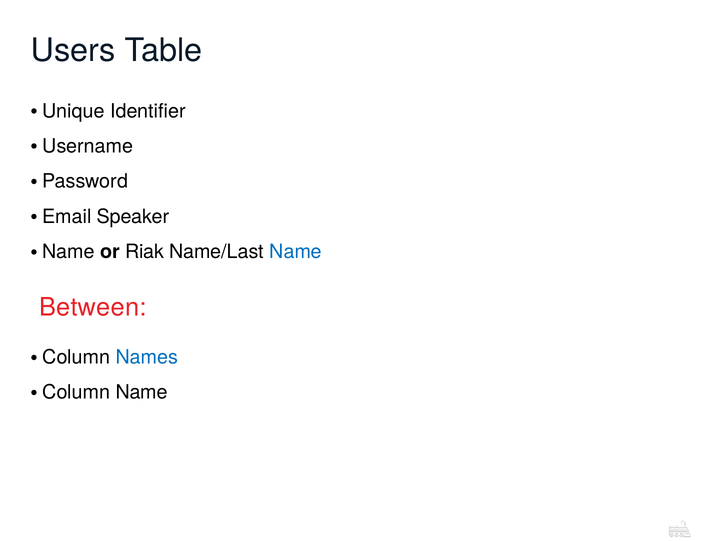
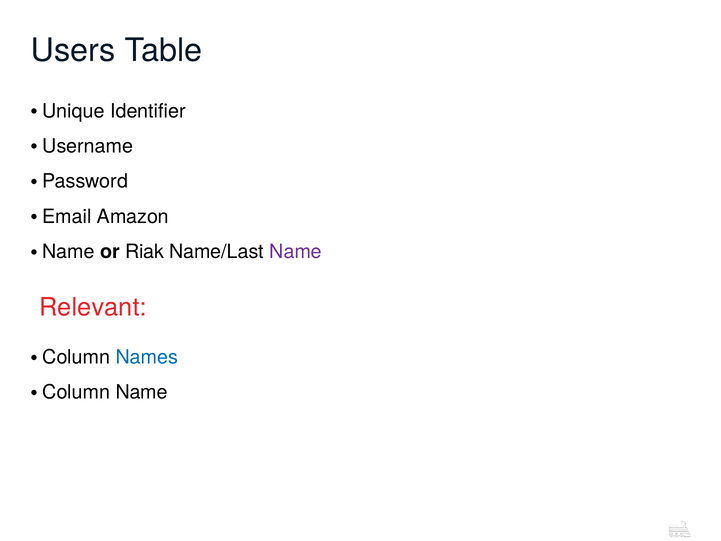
Speaker: Speaker -> Amazon (133, 216)
Name colour: blue -> purple (296, 252)
Between: Between -> Relevant (93, 307)
